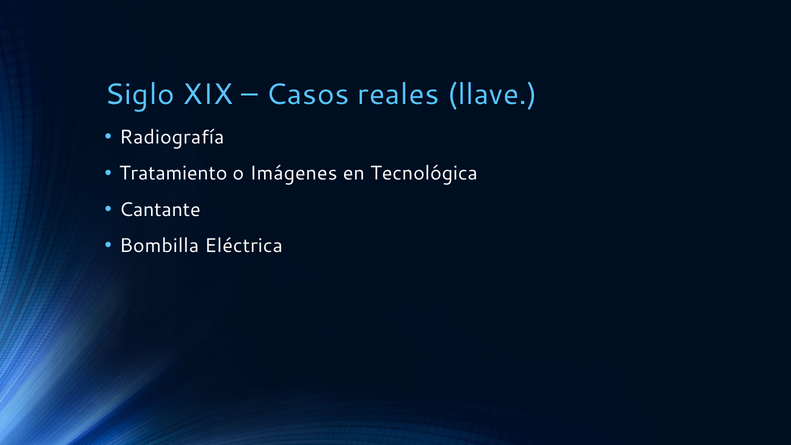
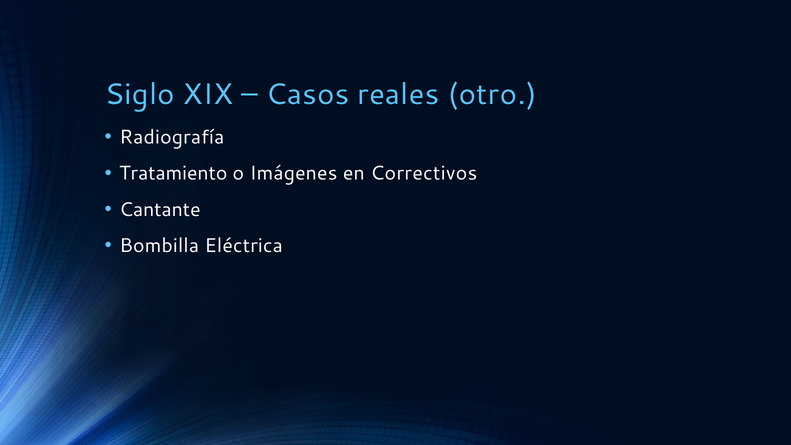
llave: llave -> otro (492, 95)
Tecnológica: Tecnológica -> Correctivos (424, 173)
